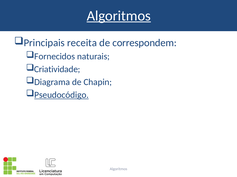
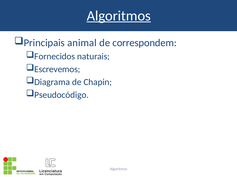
receita: receita -> animal (82, 43)
Criatividade: Criatividade -> Escrevemos (57, 70)
Pseudocódigo underline: present -> none (61, 95)
